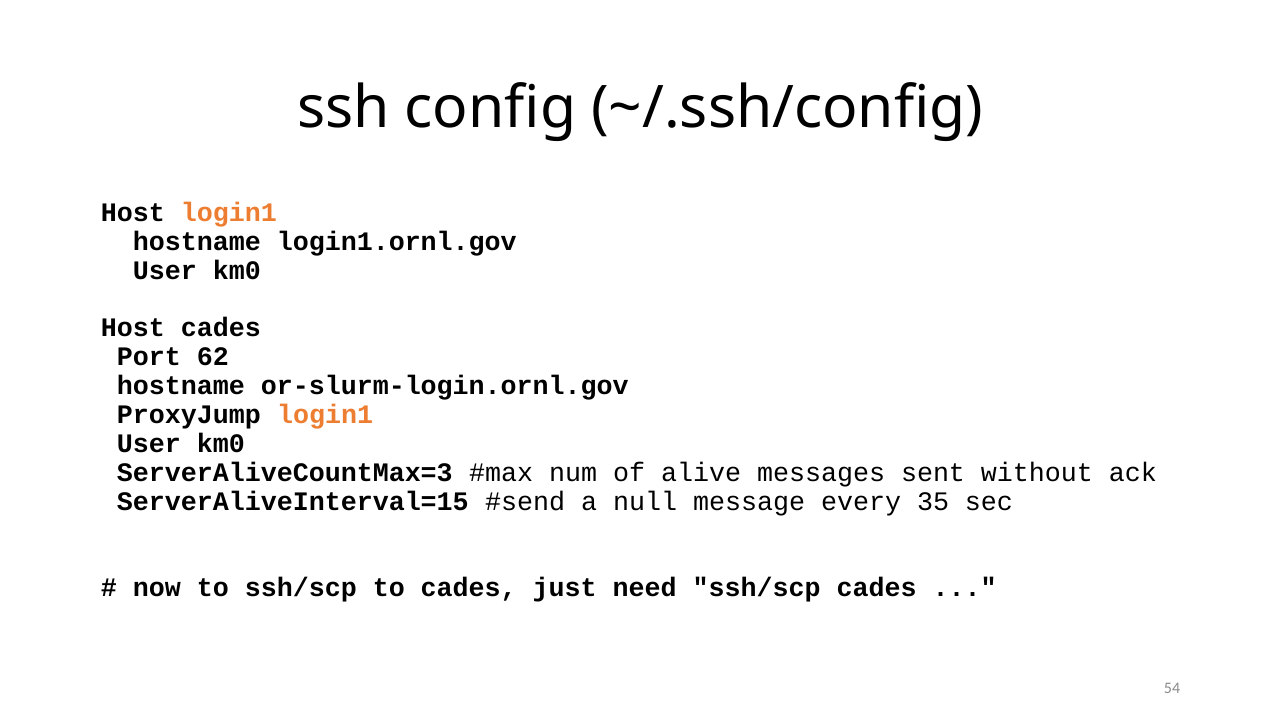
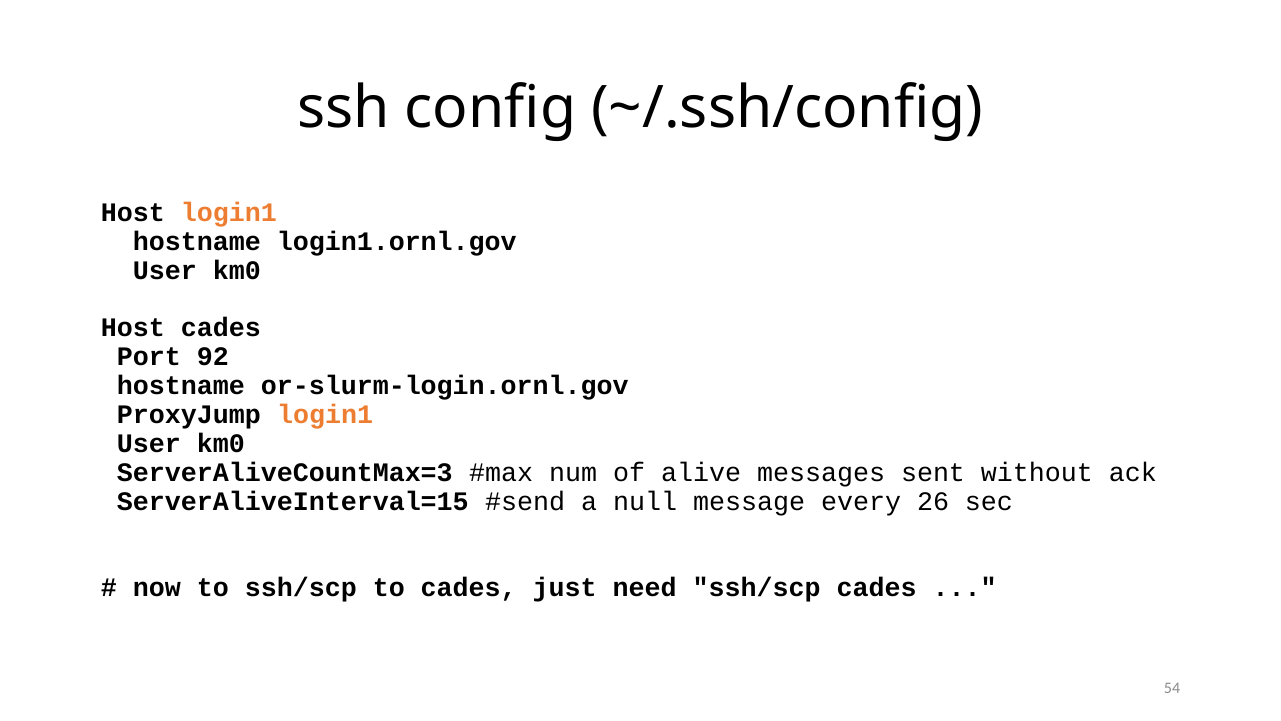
62: 62 -> 92 (213, 357)
35: 35 -> 26 (933, 501)
